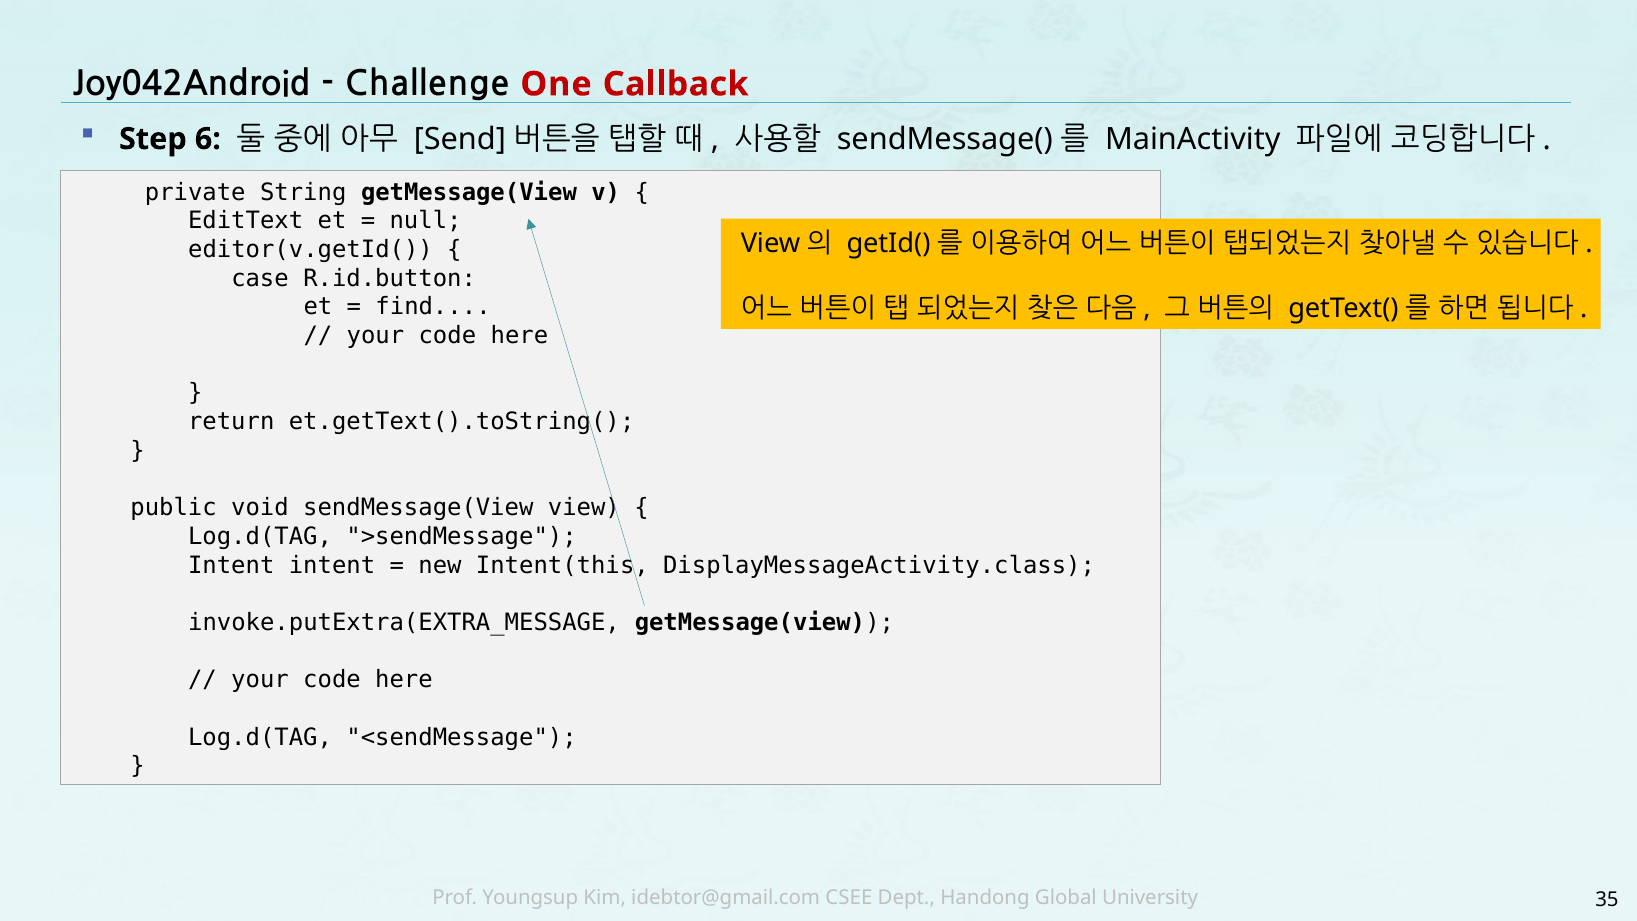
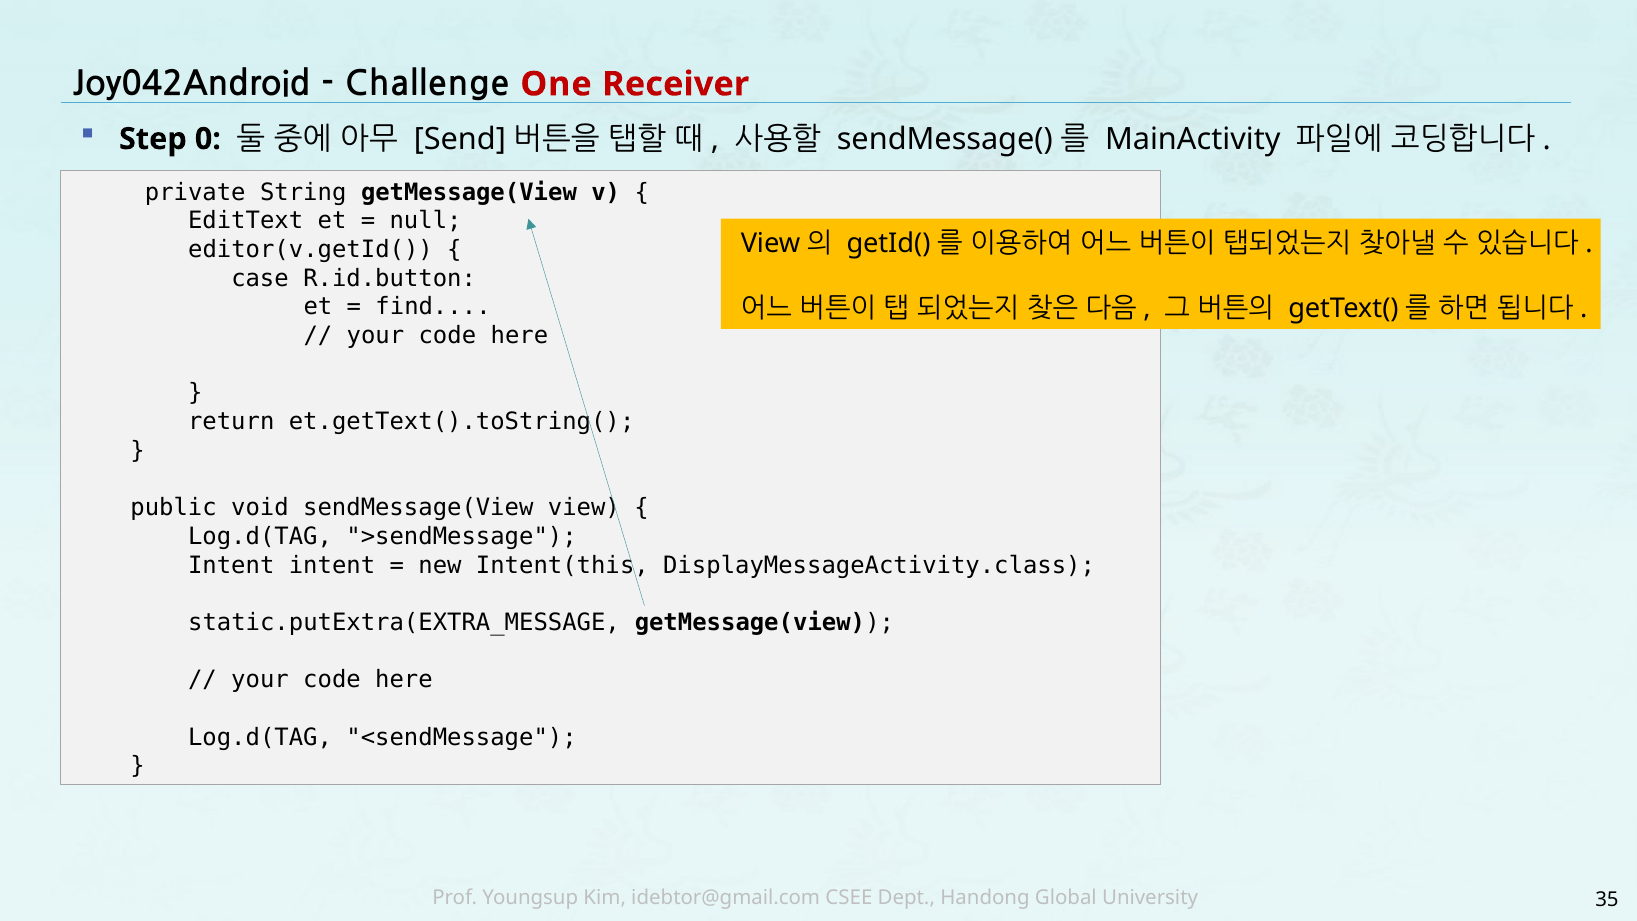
Callback: Callback -> Receiver (676, 84)
6: 6 -> 0 (208, 139)
invoke.putExtra(EXTRA_MESSAGE: invoke.putExtra(EXTRA_MESSAGE -> static.putExtra(EXTRA_MESSAGE (404, 622)
